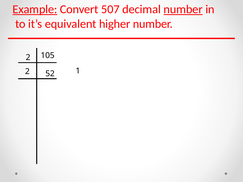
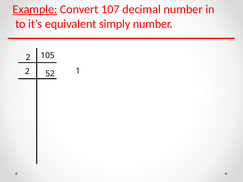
507: 507 -> 107 (110, 9)
number underline: present -> none (183, 9)
higher: higher -> simply (115, 24)
